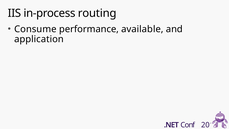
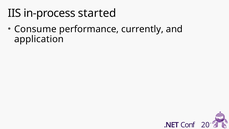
routing: routing -> started (97, 13)
available: available -> currently (142, 29)
